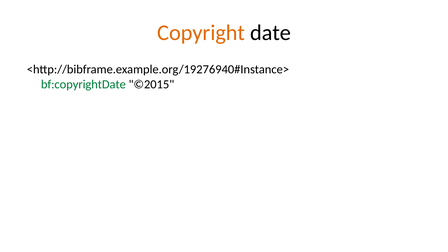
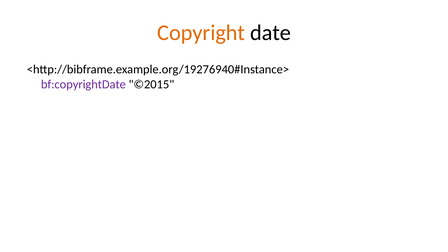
bf:copyrightDate colour: green -> purple (83, 84)
